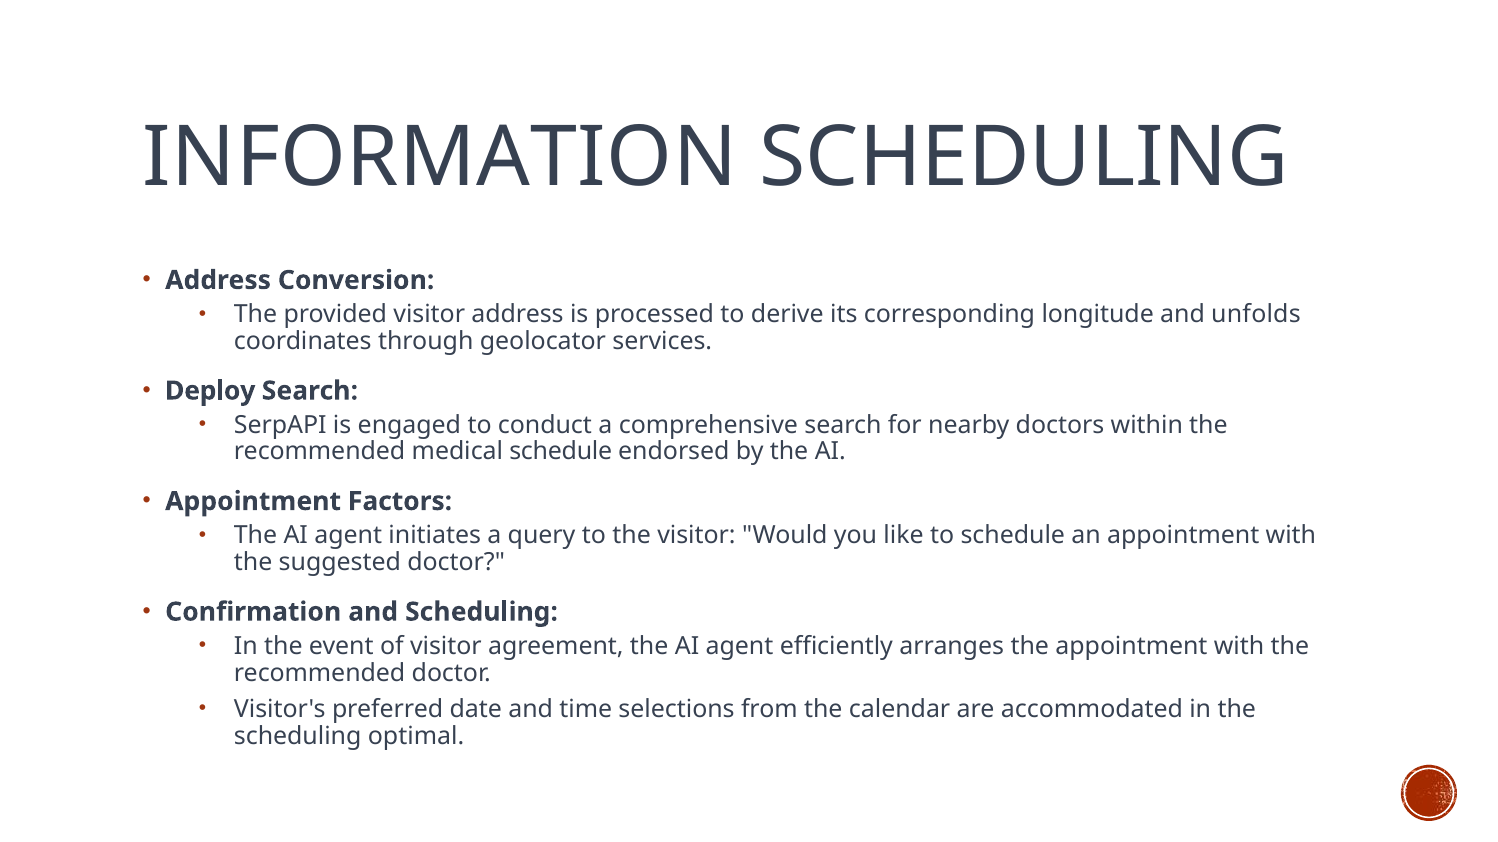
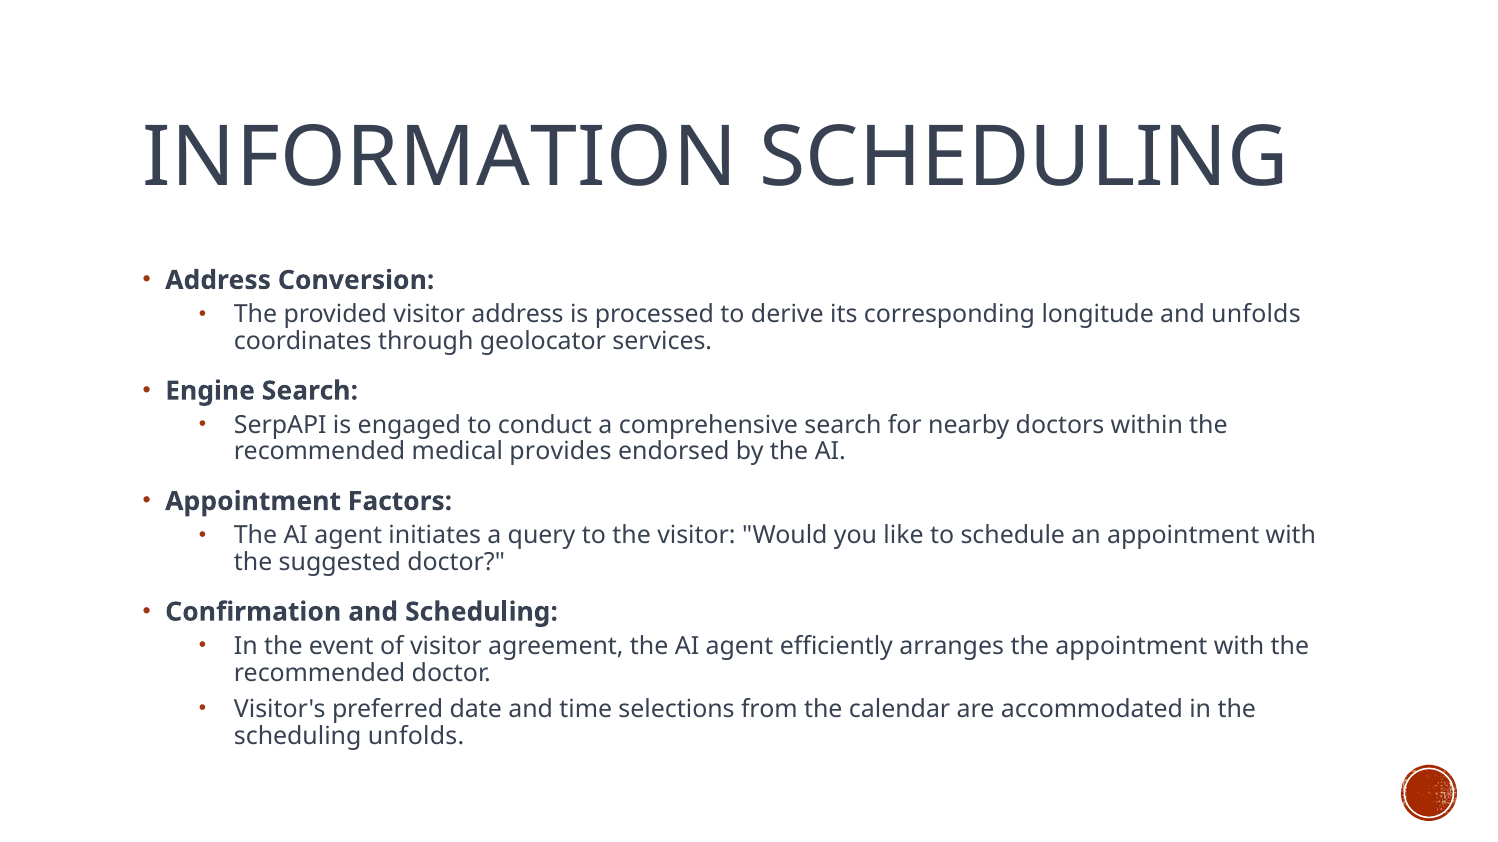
Deploy: Deploy -> Engine (210, 391)
medical schedule: schedule -> provides (561, 452)
scheduling optimal: optimal -> unfolds (416, 737)
